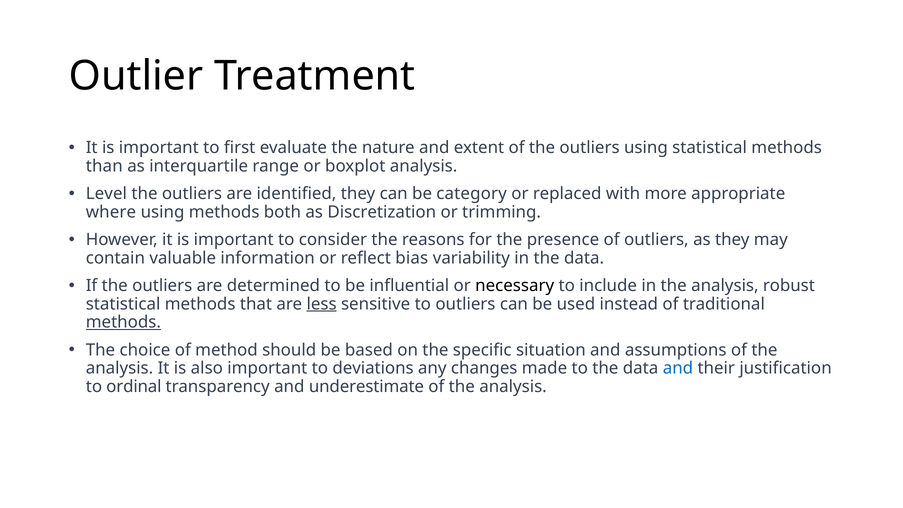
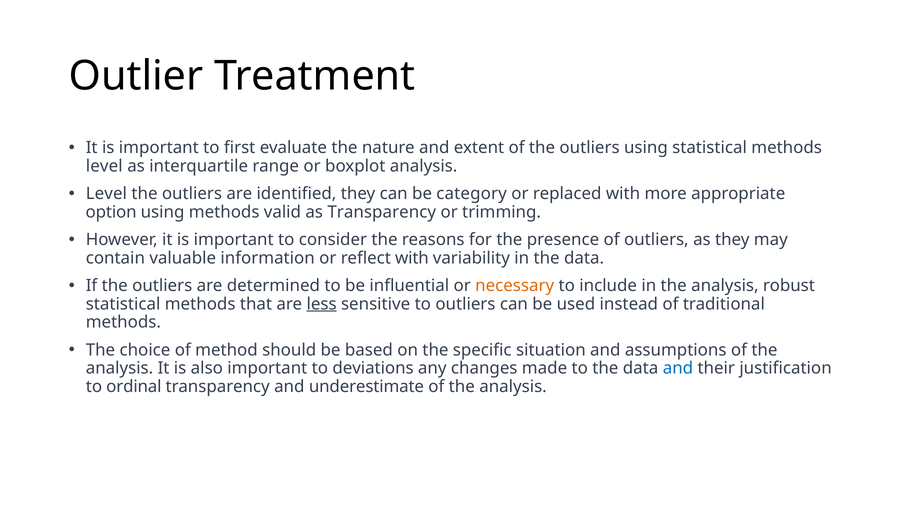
than: than -> level (104, 166)
where: where -> option (111, 212)
both: both -> valid (282, 212)
as Discretization: Discretization -> Transparency (382, 212)
reflect bias: bias -> with (412, 258)
necessary colour: black -> orange (515, 286)
methods underline: present -> none (123, 322)
